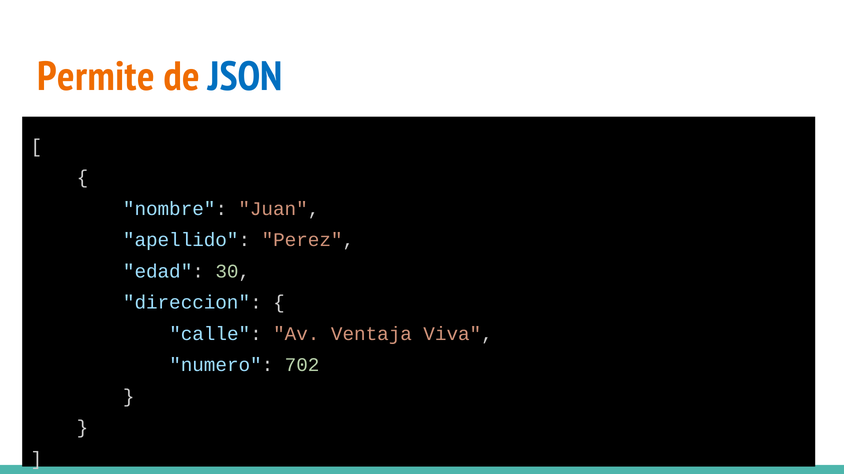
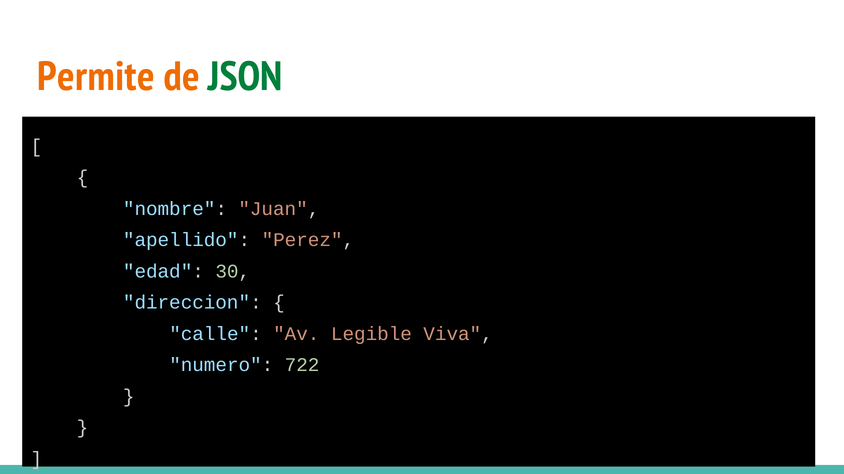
JSON colour: blue -> green (245, 77)
Ventaja: Ventaja -> Legible (371, 334)
702: 702 -> 722 (302, 366)
